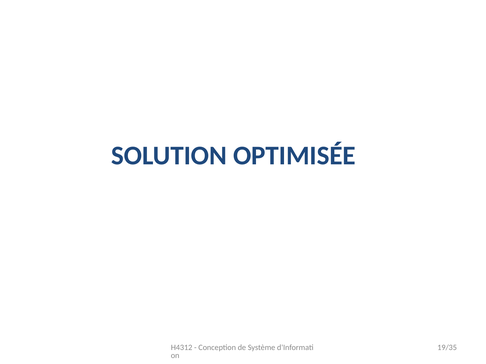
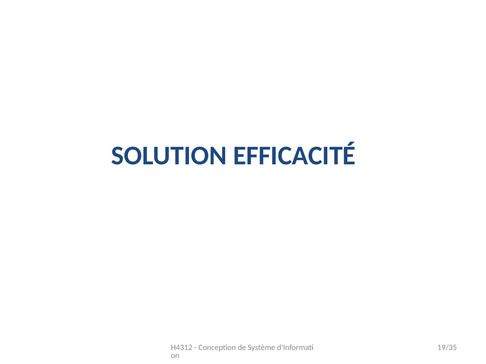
OPTIMISÉE: OPTIMISÉE -> EFFICACITÉ (294, 156)
